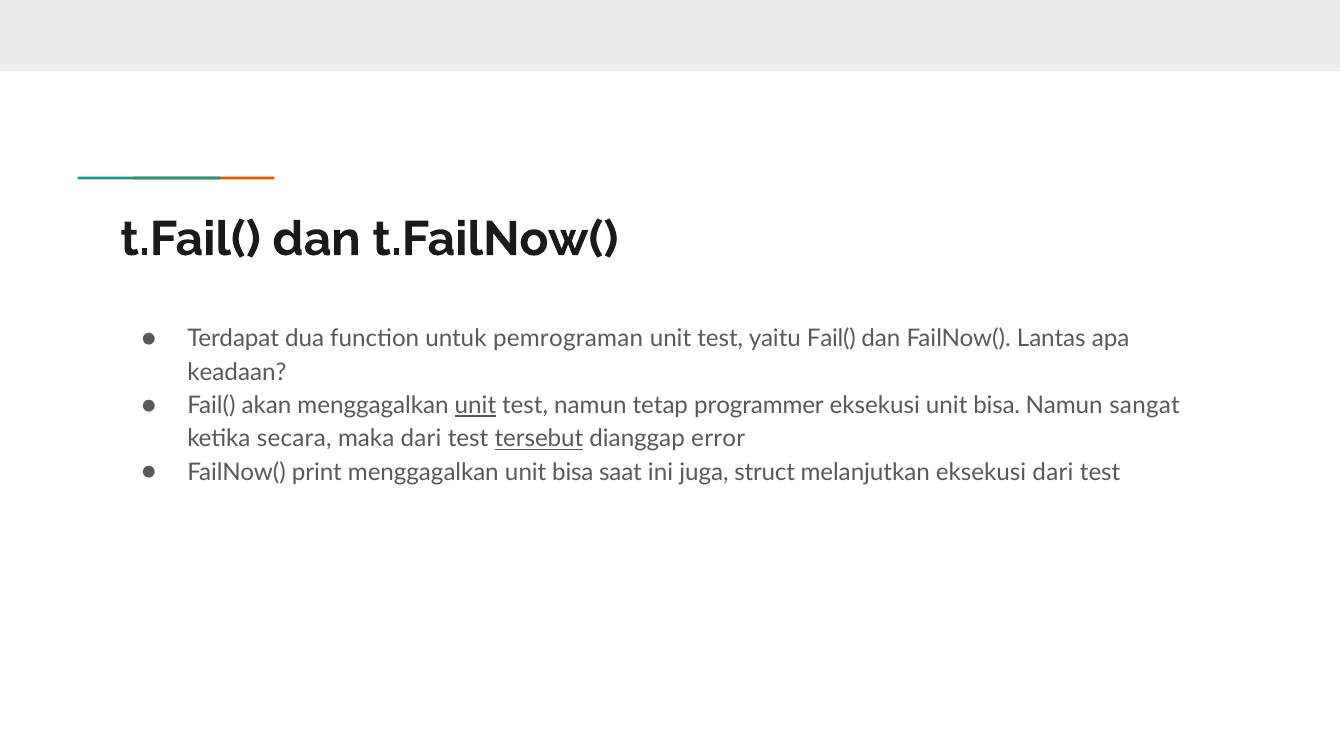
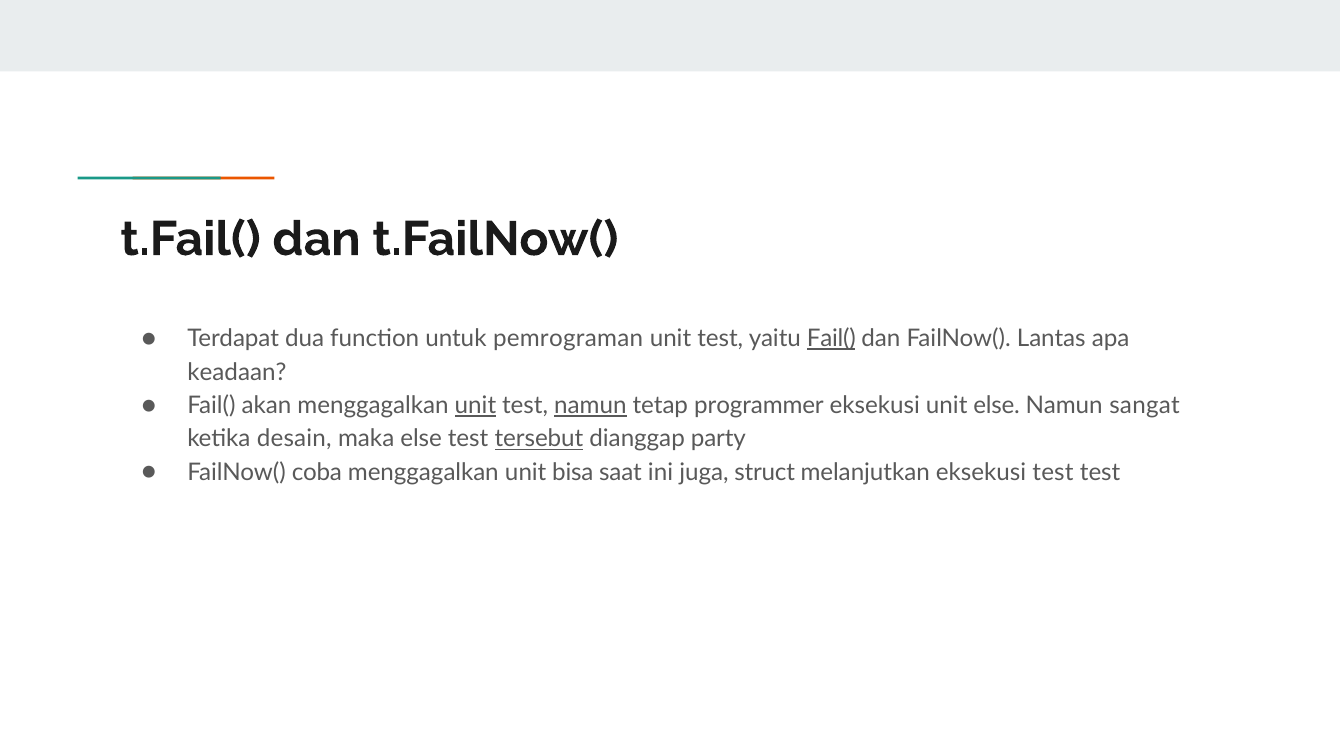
Fail( underline: none -> present (831, 339)
namun underline: none -> present (590, 405)
eksekusi unit bisa: bisa -> else (997, 405)
secara: secara -> desain (294, 439)
maka dari: dari -> else (421, 439)
error: error -> party (718, 439)
print: print -> coba (317, 472)
eksekusi dari: dari -> test (1053, 472)
